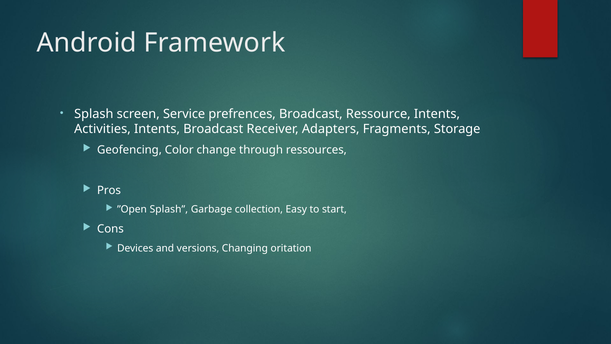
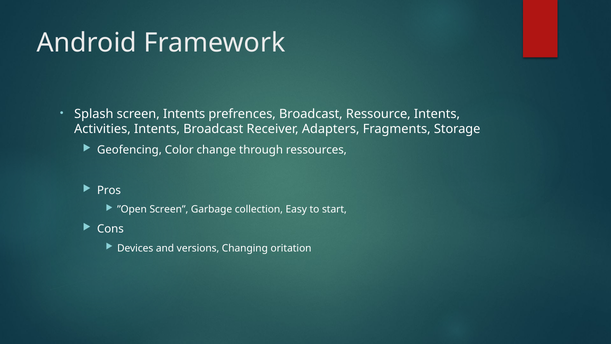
screen Service: Service -> Intents (184, 114)
”Open Splash: Splash -> Screen (169, 209)
